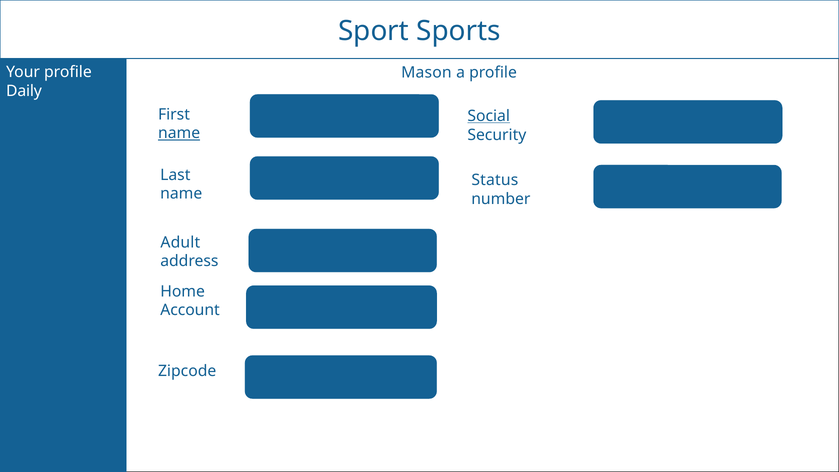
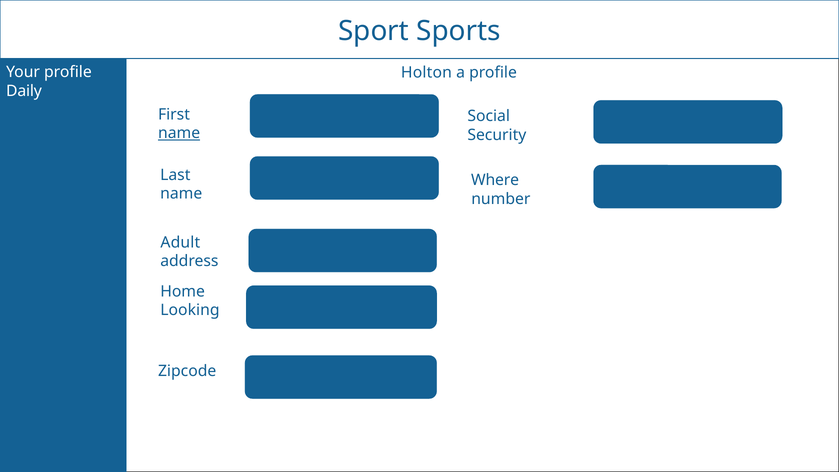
Mason: Mason -> Holton (426, 72)
Social underline: present -> none (489, 116)
Status: Status -> Where (495, 180)
Account: Account -> Looking (190, 310)
